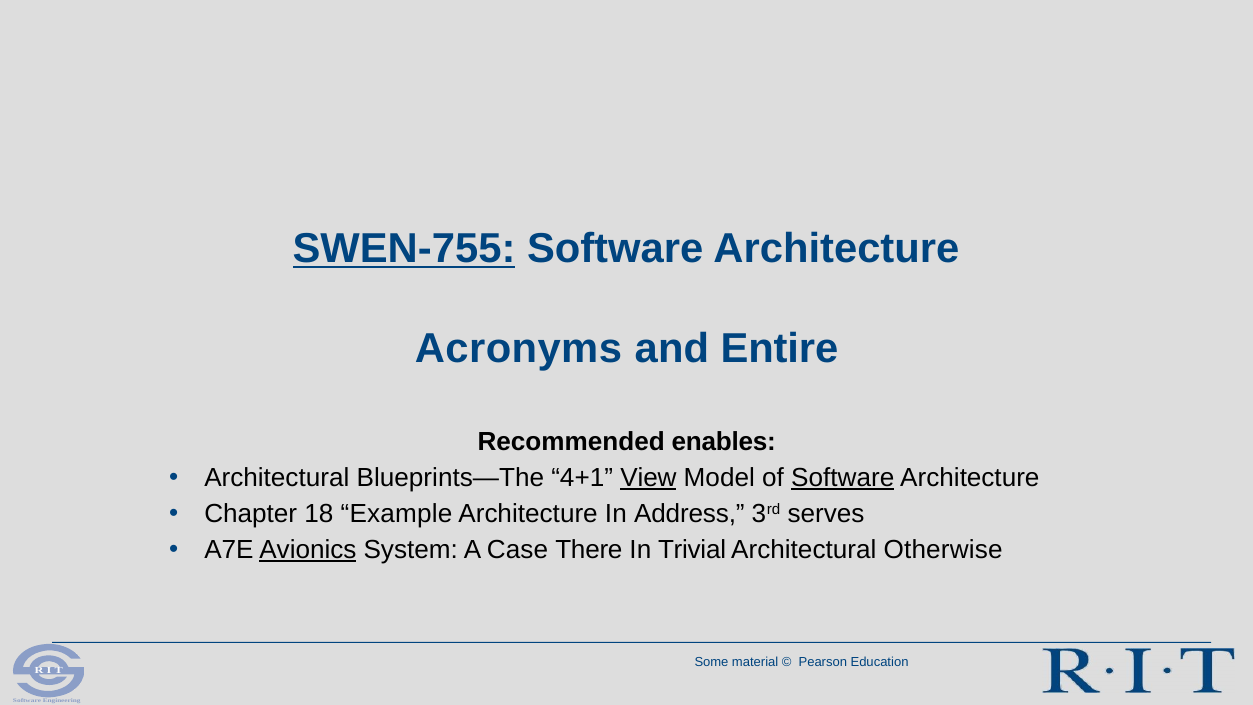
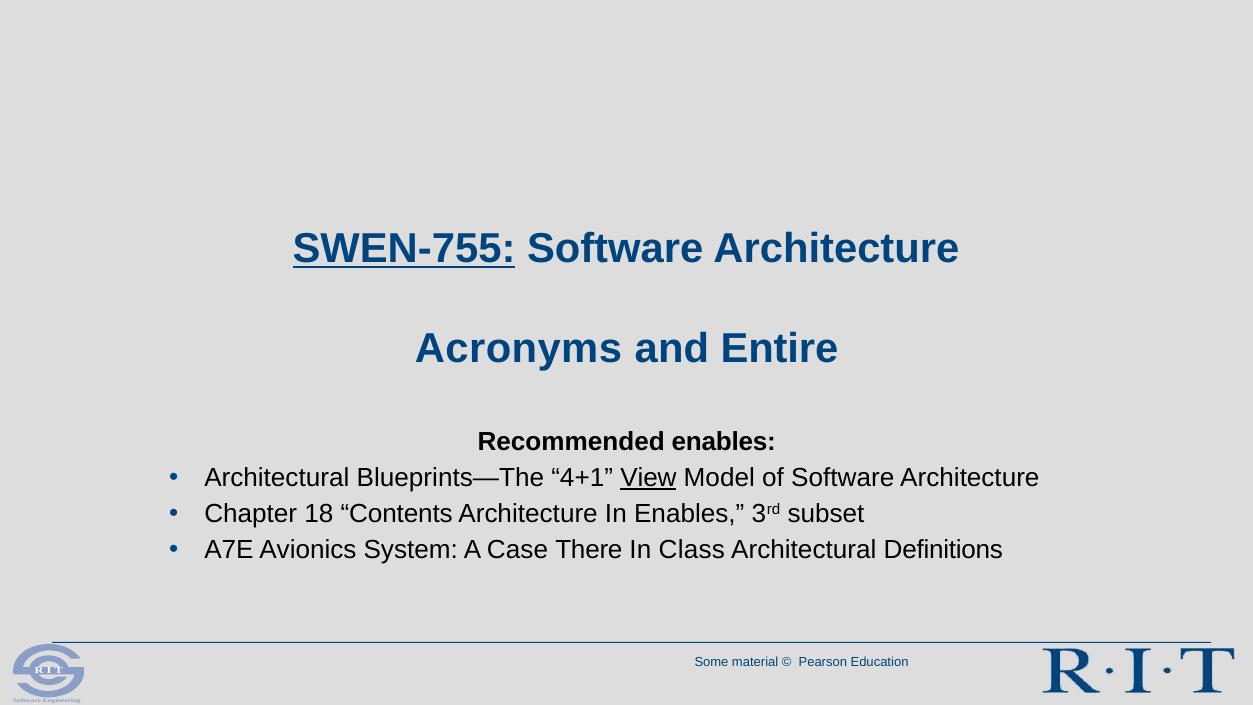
Software underline: present -> none (843, 478)
Example: Example -> Contents (397, 514)
In Address: Address -> Enables (689, 514)
serves: serves -> subset (826, 514)
Avionics underline: present -> none (308, 550)
Trivial: Trivial -> Class (692, 550)
Otherwise: Otherwise -> Definitions (943, 550)
